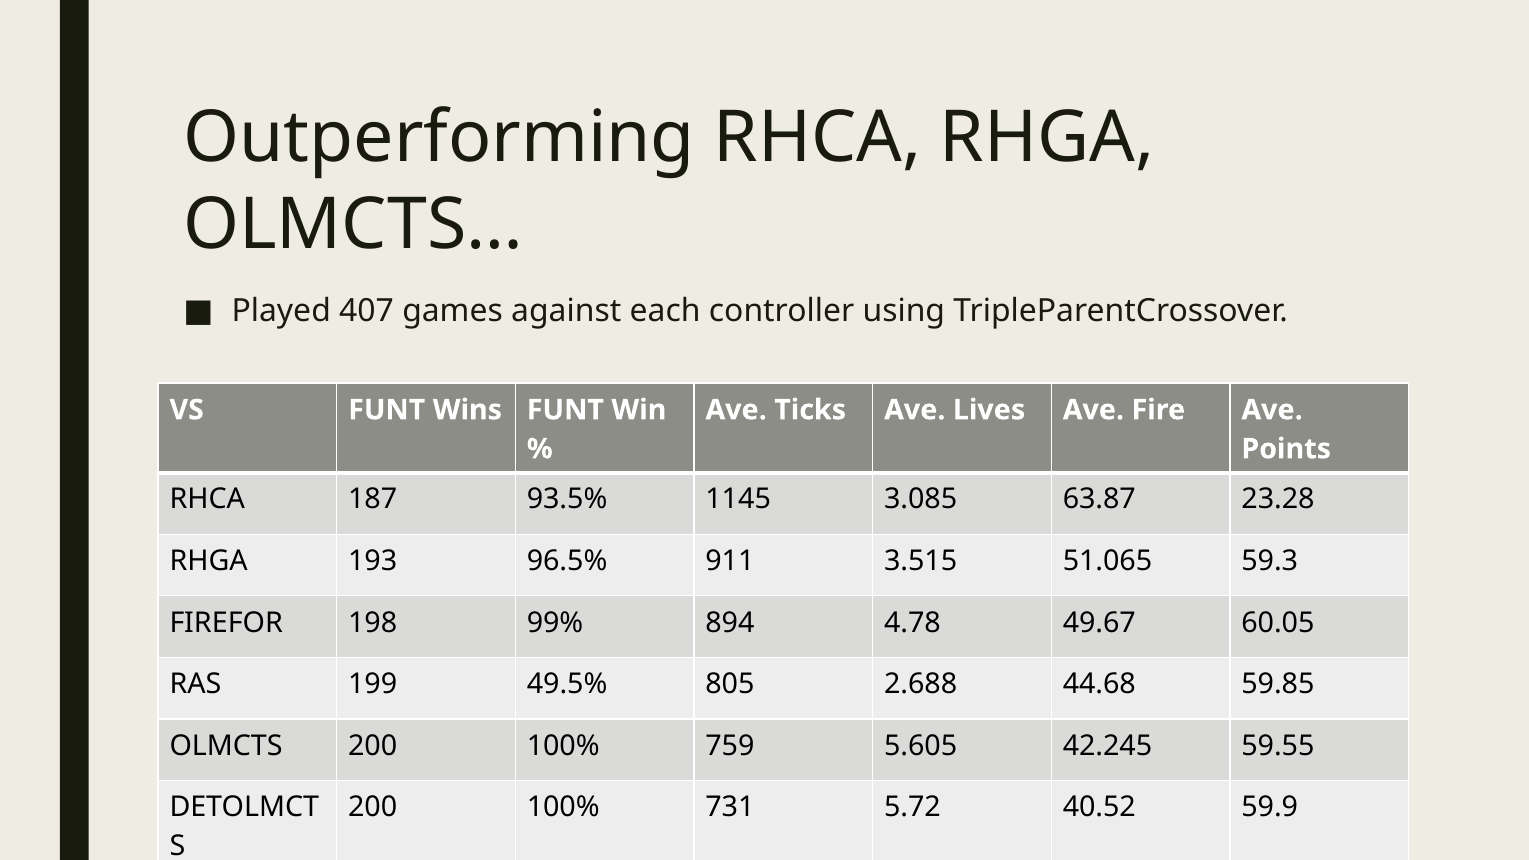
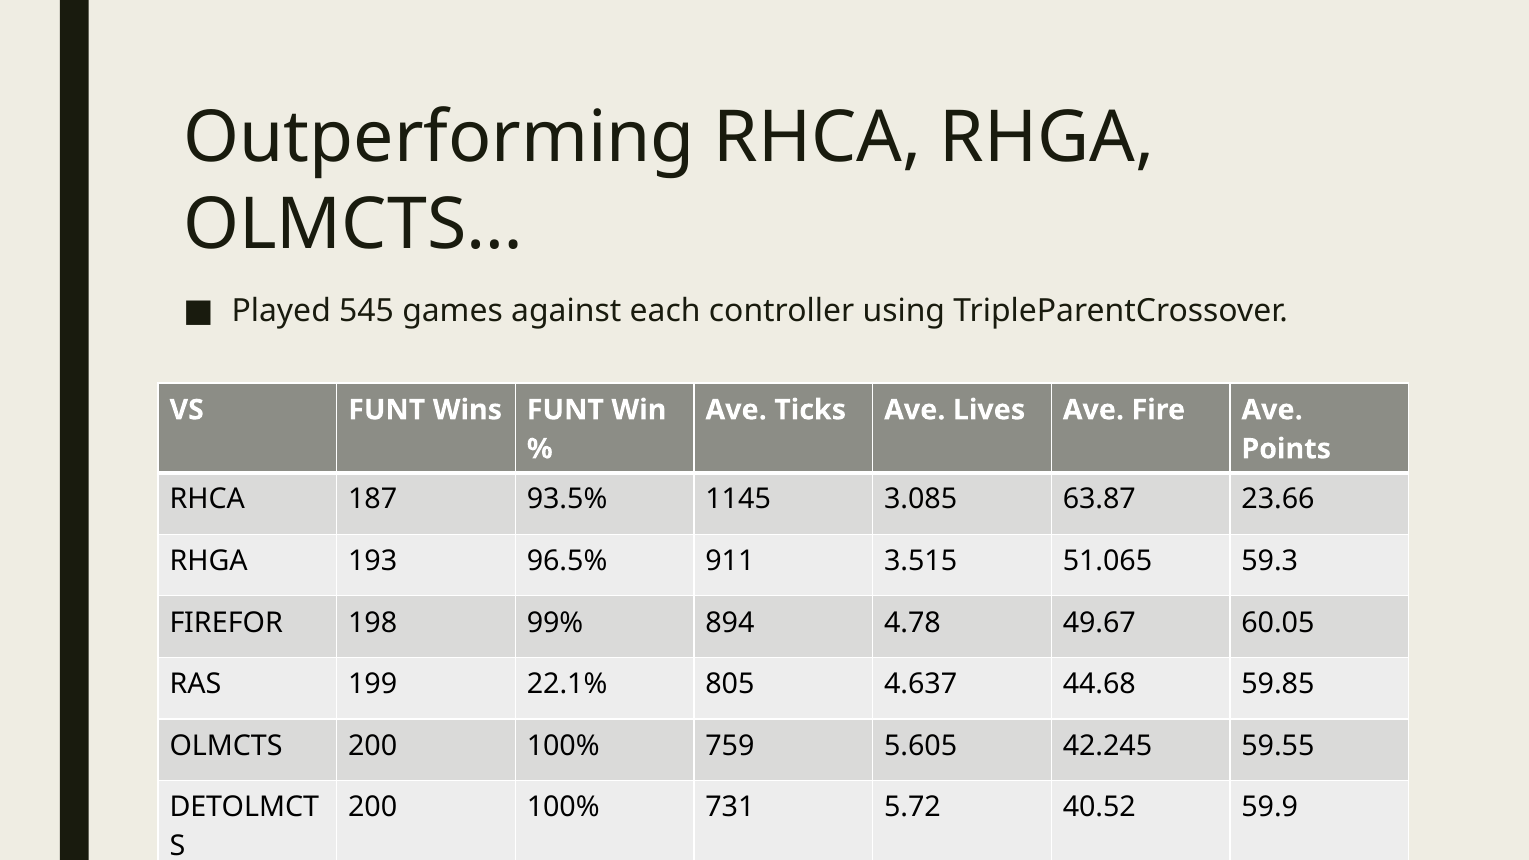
407: 407 -> 545 (367, 311)
23.28: 23.28 -> 23.66 (1278, 499)
49.5%: 49.5% -> 22.1% (567, 684)
2.688: 2.688 -> 4.637 (921, 684)
